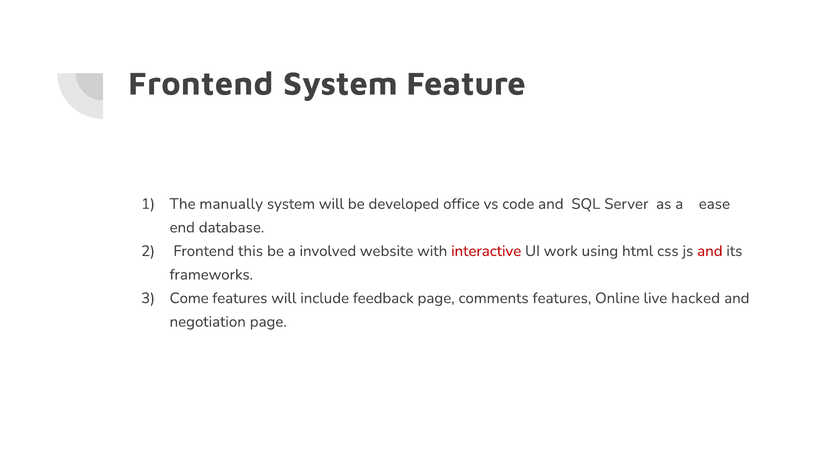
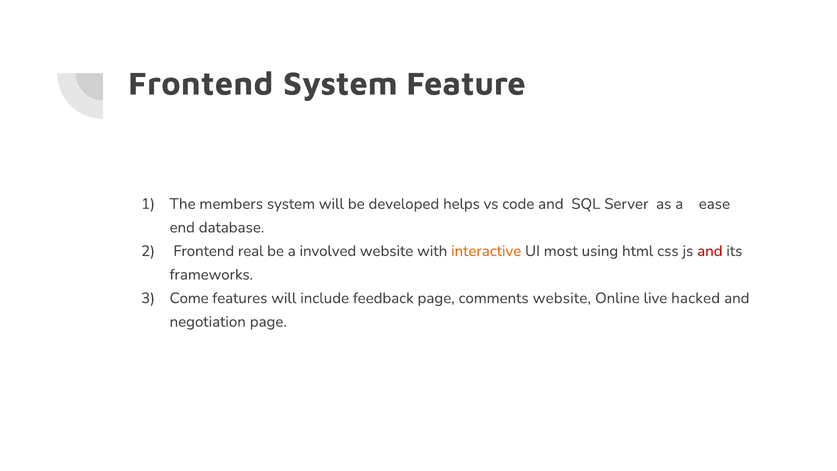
manually: manually -> members (231, 204)
office: office -> helps (461, 204)
this: this -> real (251, 251)
interactive colour: red -> orange (486, 251)
work: work -> most (561, 251)
comments features: features -> website (562, 298)
